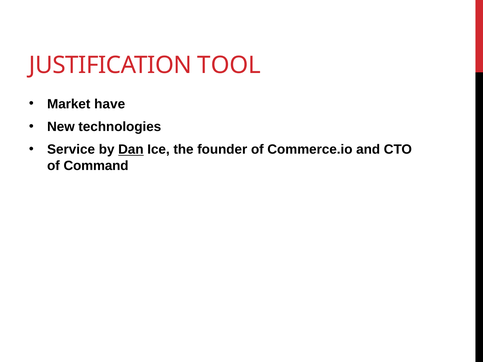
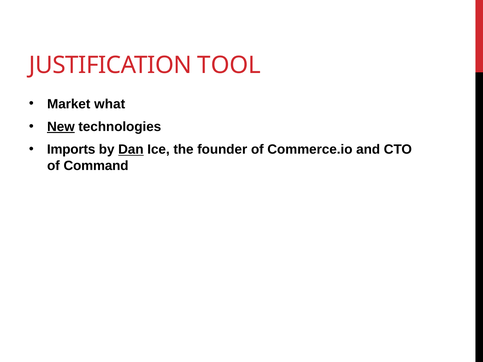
have: have -> what (110, 104)
New underline: none -> present (61, 127)
Service: Service -> Imports (71, 150)
